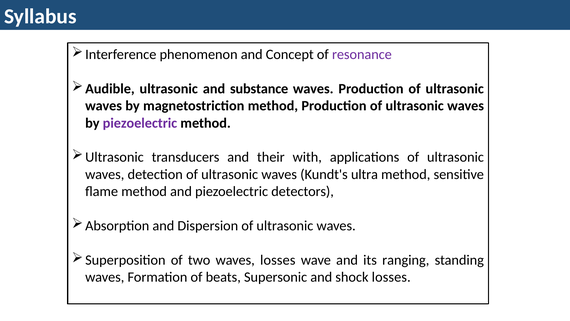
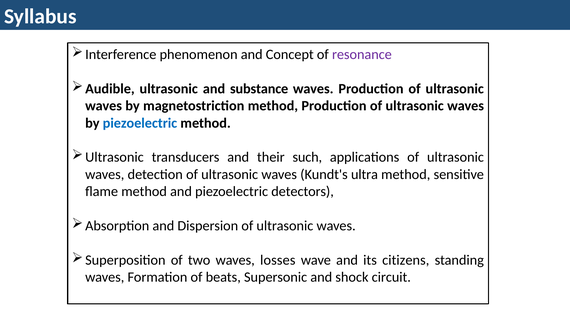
piezoelectric colour: purple -> blue (140, 123)
with: with -> such (307, 157)
ranging: ranging -> citizens (406, 260)
shock losses: losses -> circuit (391, 277)
